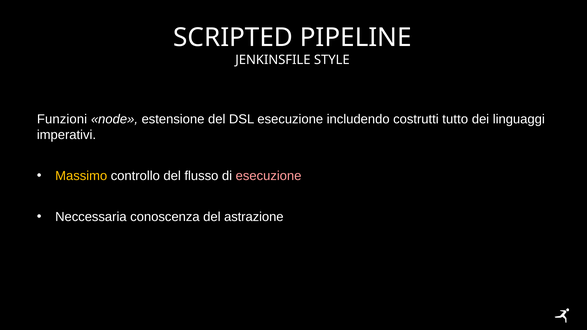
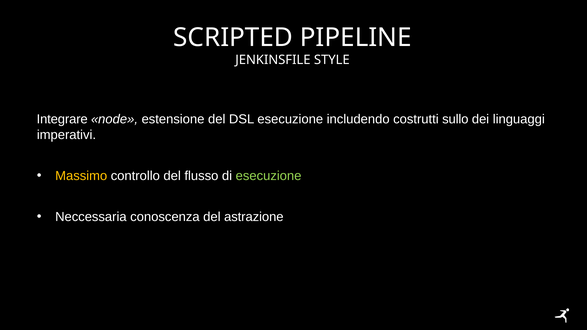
Funzioni: Funzioni -> Integrare (62, 119)
tutto: tutto -> sullo (455, 119)
esecuzione colour: pink -> light green (269, 176)
